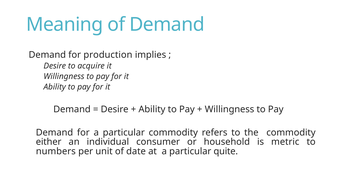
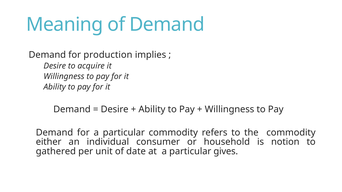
metric: metric -> notion (285, 142)
numbers: numbers -> gathered (56, 152)
quite: quite -> gives (226, 152)
